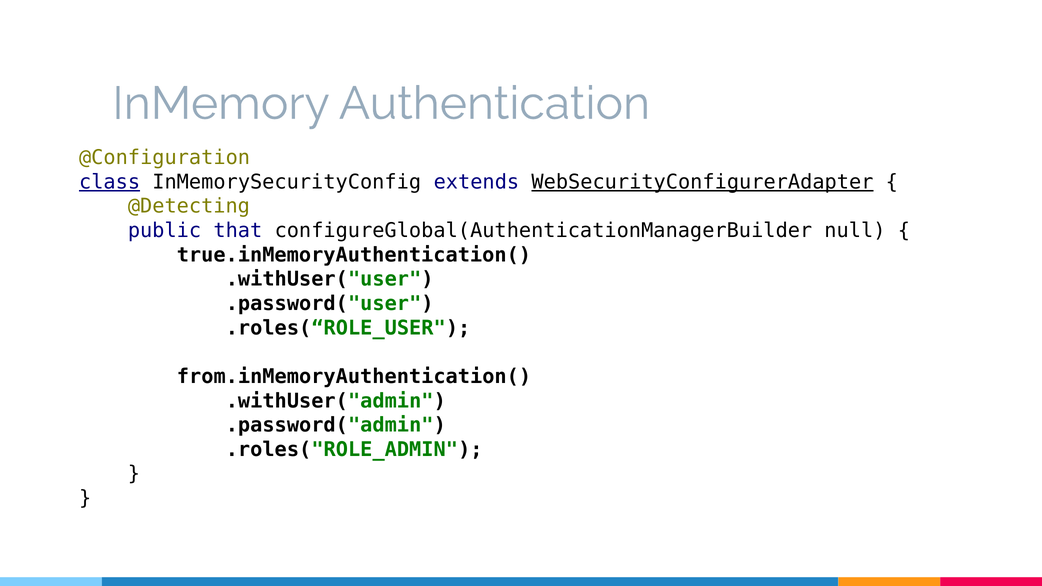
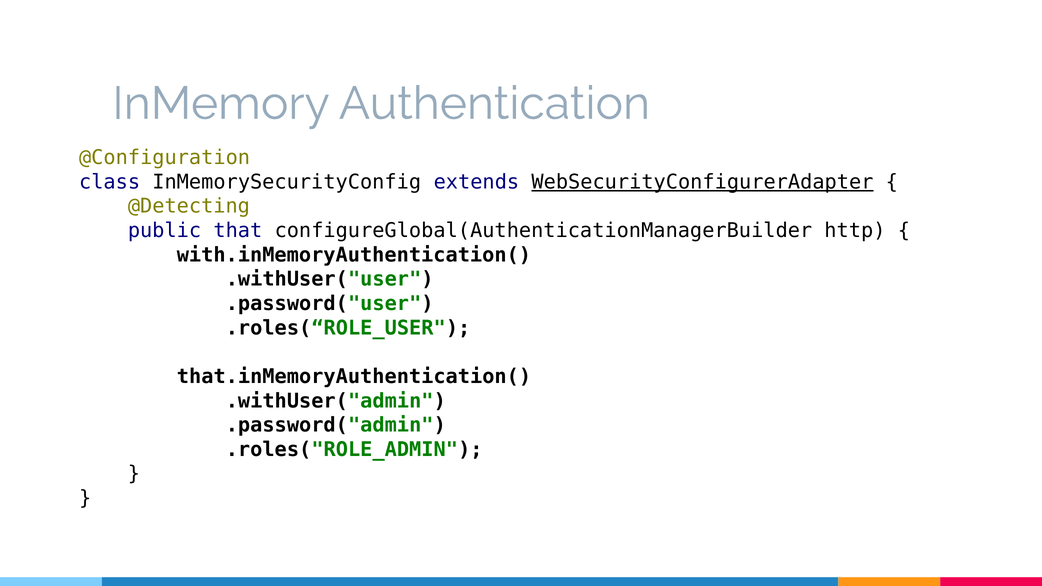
class underline: present -> none (110, 182)
null: null -> http (855, 231)
true.inMemoryAuthentication(: true.inMemoryAuthentication( -> with.inMemoryAuthentication( (354, 255)
from.inMemoryAuthentication(: from.inMemoryAuthentication( -> that.inMemoryAuthentication( (354, 377)
